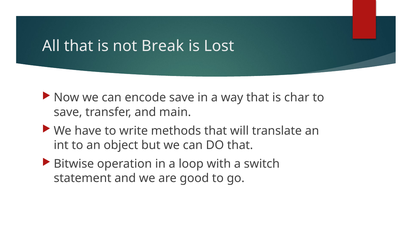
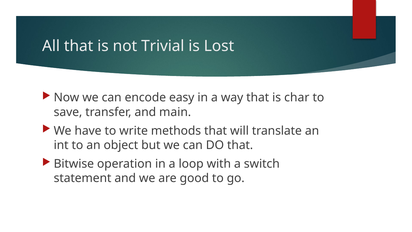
Break: Break -> Trivial (163, 46)
encode save: save -> easy (182, 98)
